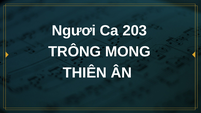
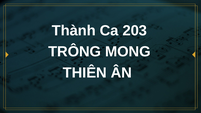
Ngươi: Ngươi -> Thành (74, 31)
